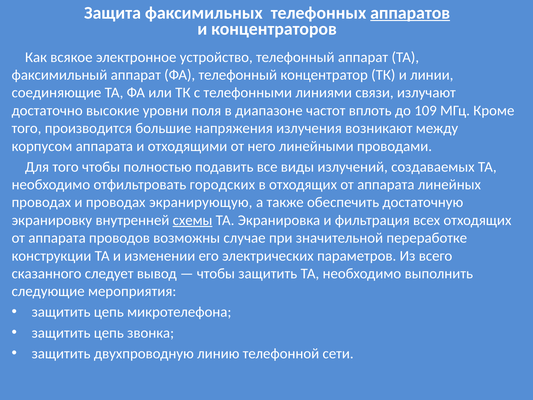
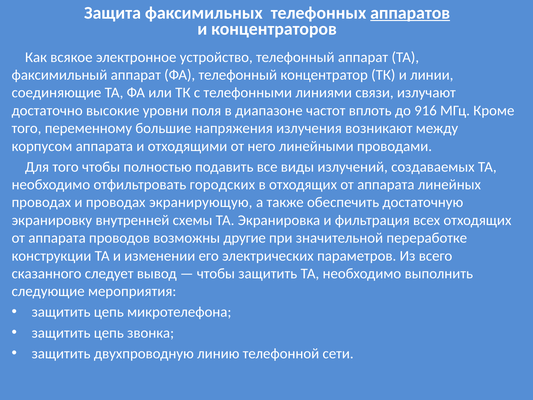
109: 109 -> 916 (426, 110)
производится: производится -> переменному (88, 128)
схемы underline: present -> none (193, 220)
случае: случае -> другие (245, 238)
